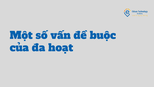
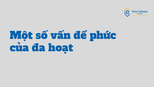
buộc: buộc -> phức (103, 35)
